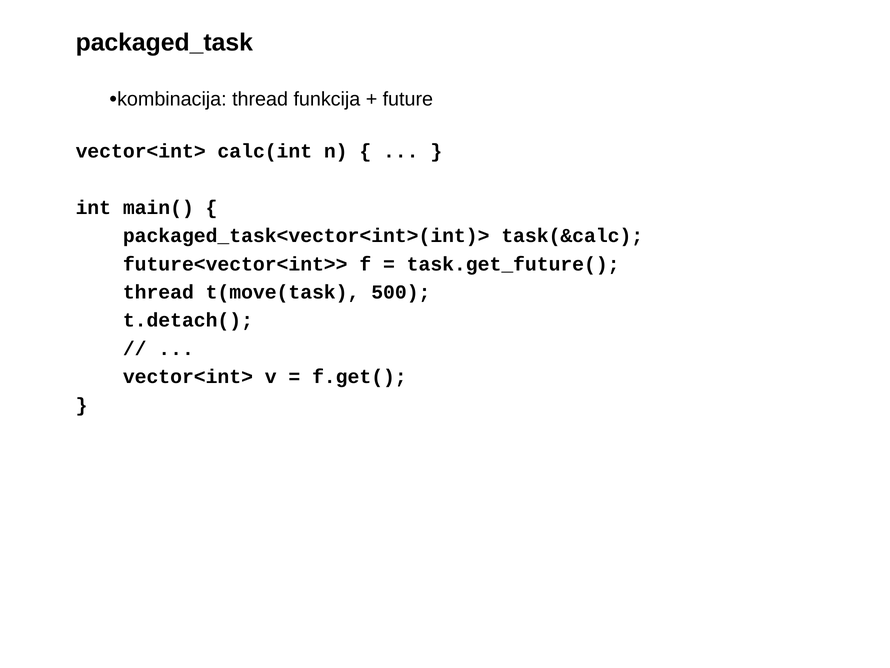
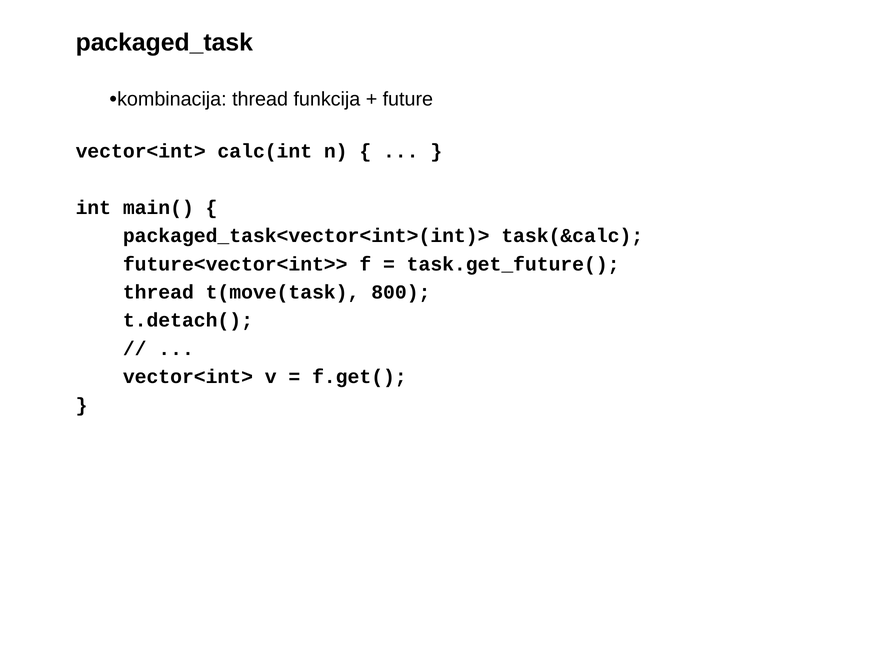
500: 500 -> 800 (401, 292)
